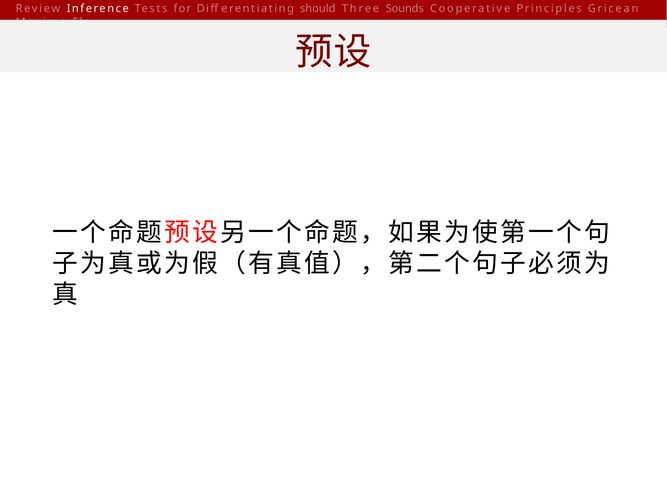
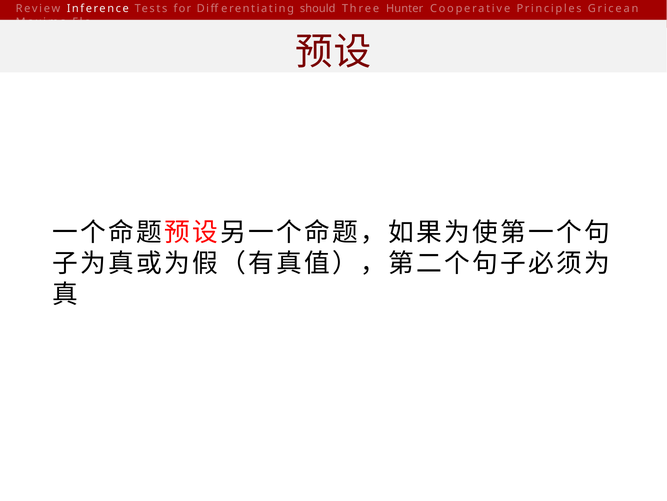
Sounds: Sounds -> Hunter (405, 9)
